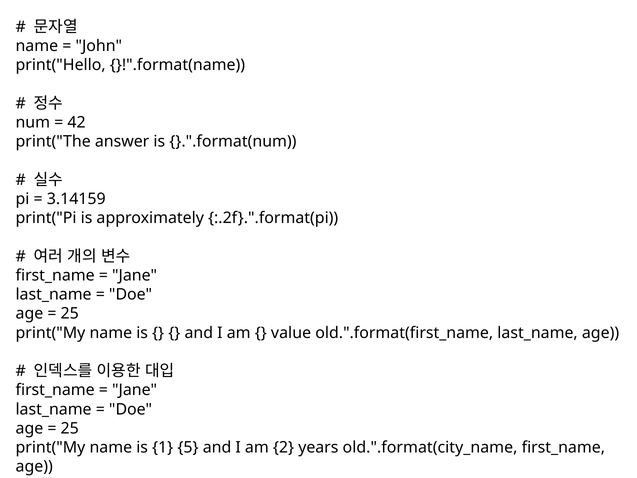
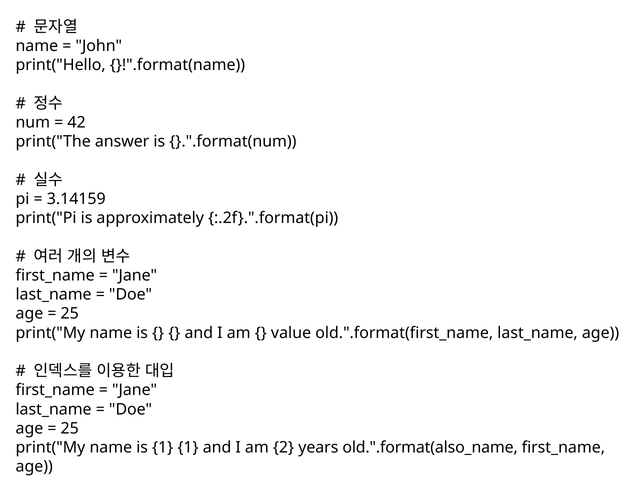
1 5: 5 -> 1 (188, 447)
old.".format(city_name: old.".format(city_name -> old.".format(also_name (430, 447)
